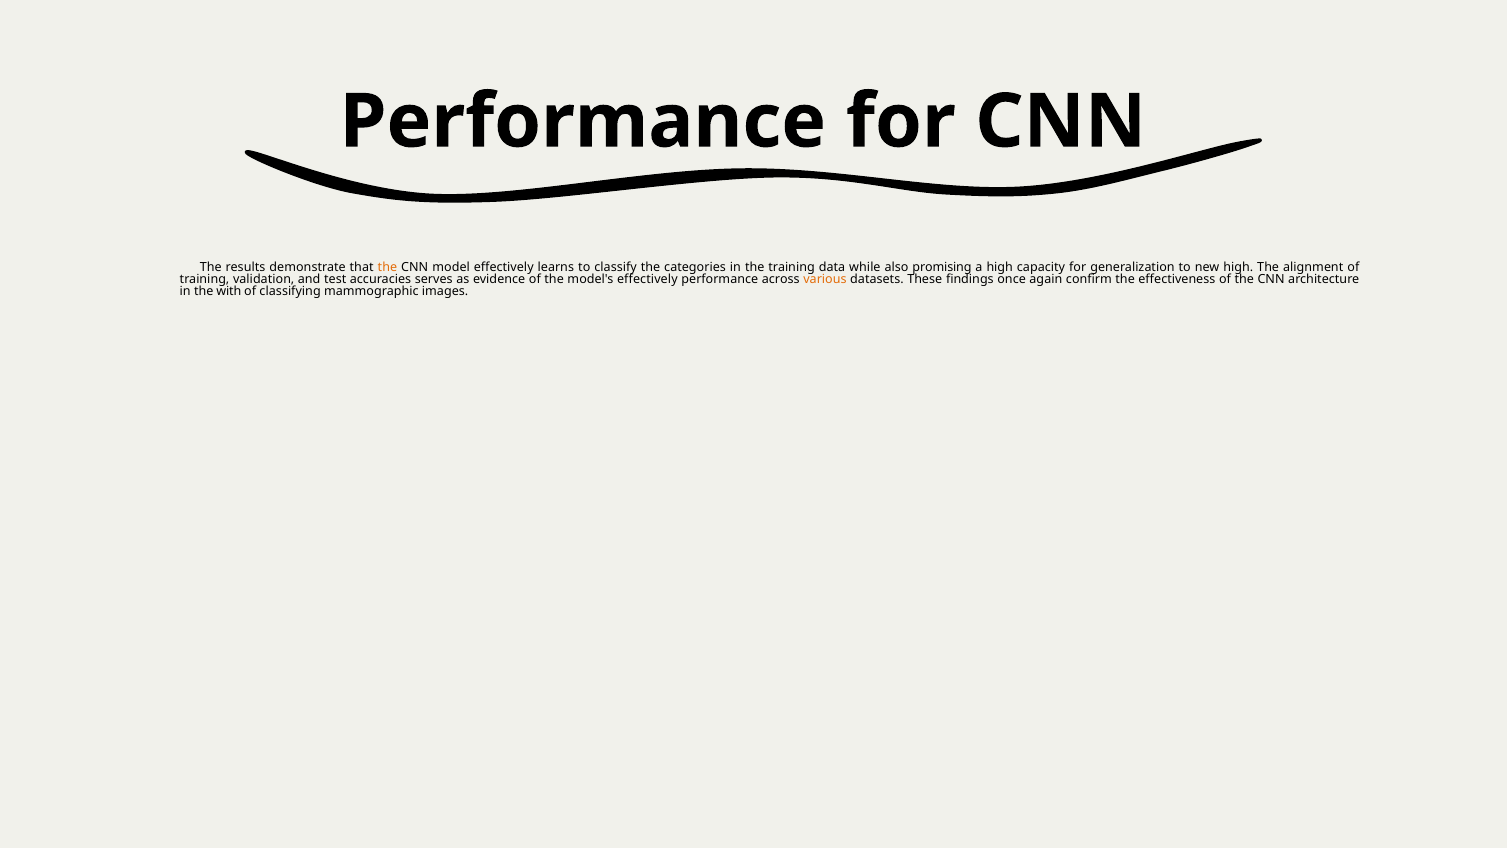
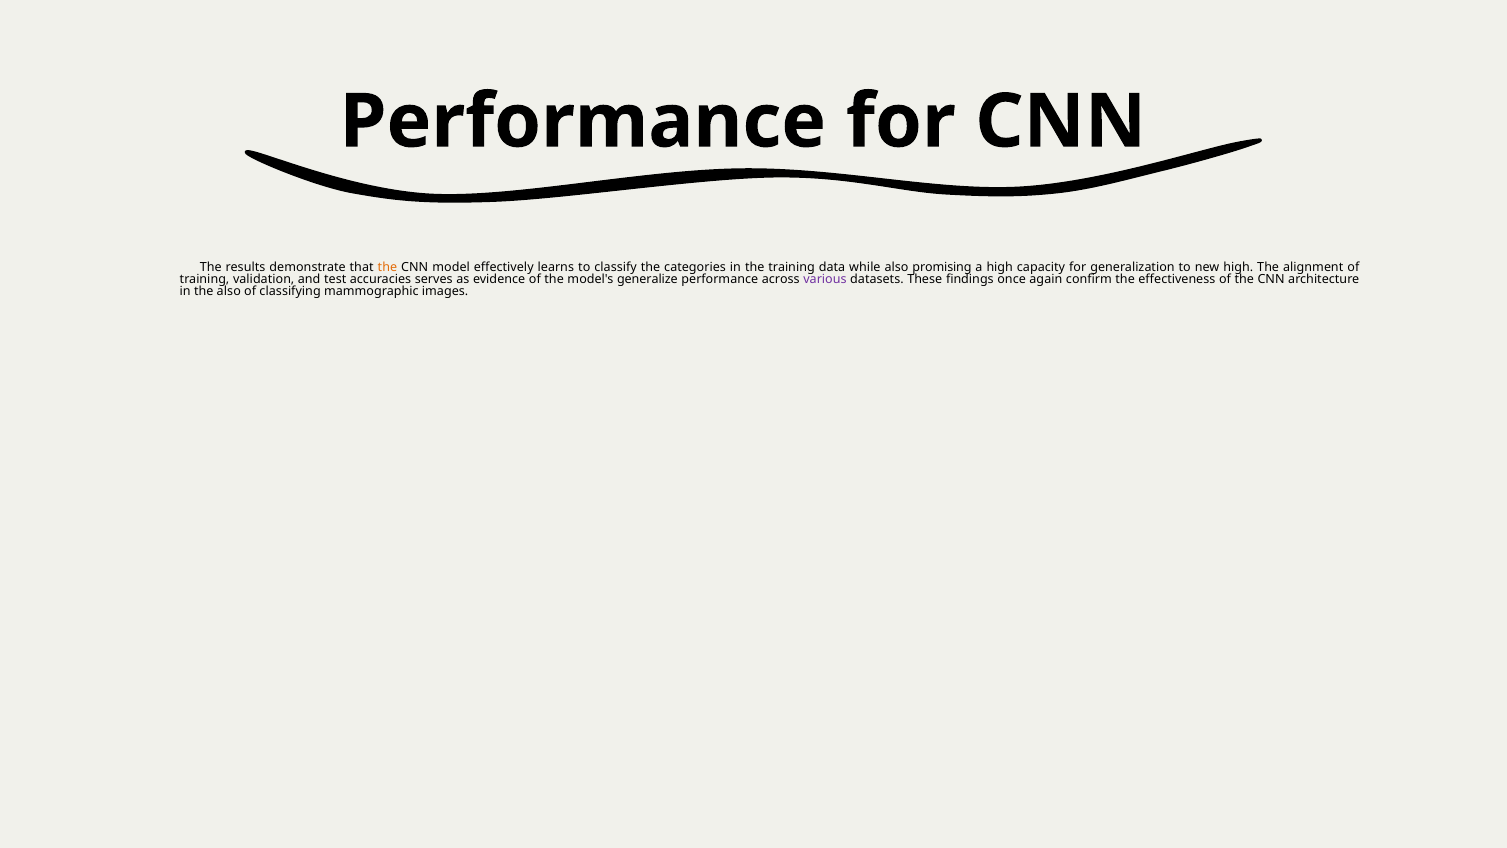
model's effectively: effectively -> generalize (647, 279)
various colour: orange -> purple (825, 279)
the with: with -> also (229, 291)
